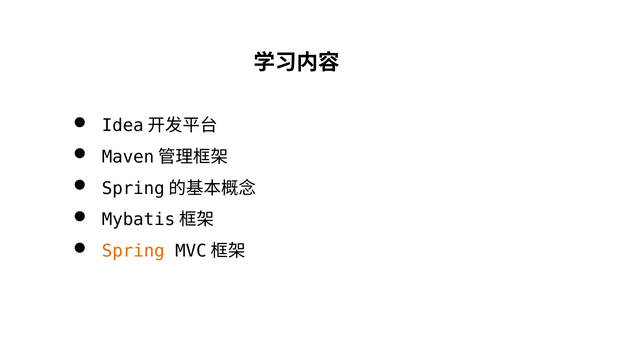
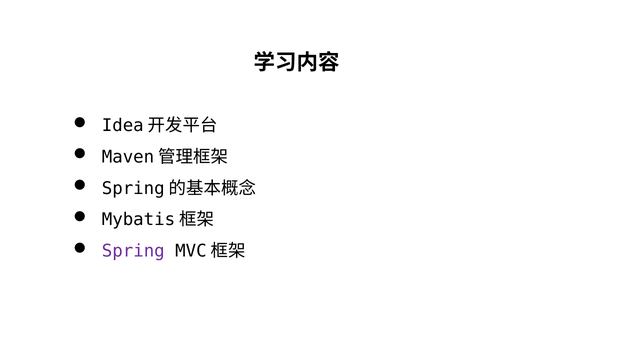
Spring colour: orange -> purple (133, 251)
